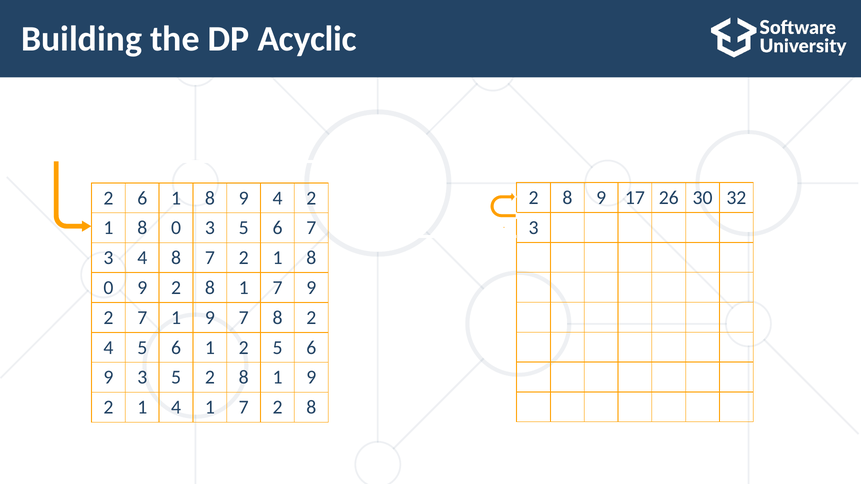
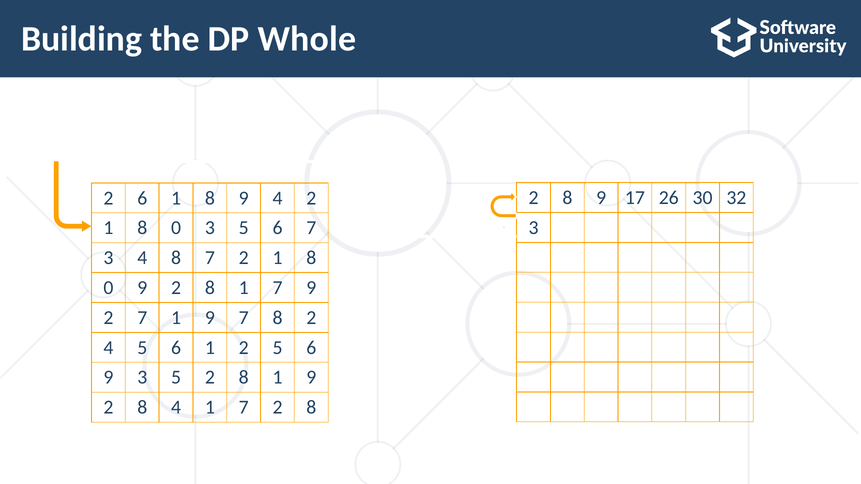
Acyclic: Acyclic -> Whole (307, 39)
1: 1 -> 8 (142, 408)
